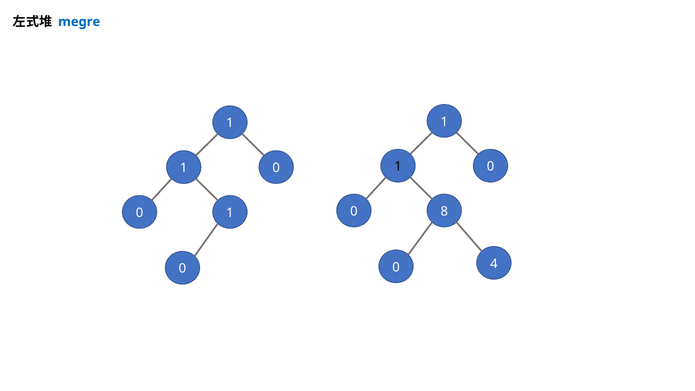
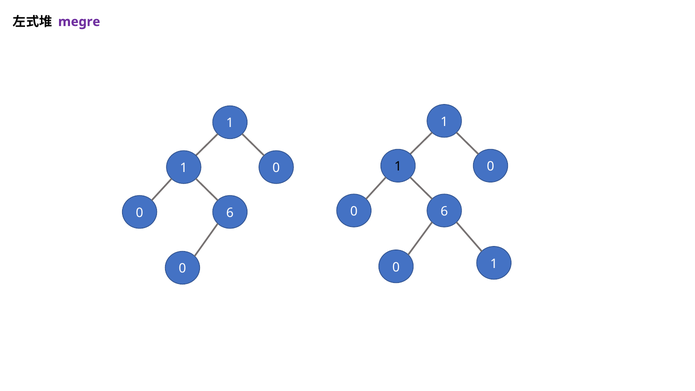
megre colour: blue -> purple (79, 22)
8: 8 -> 6 (444, 211)
1: 1 -> 6 (230, 213)
4: 4 -> 1 (494, 264)
